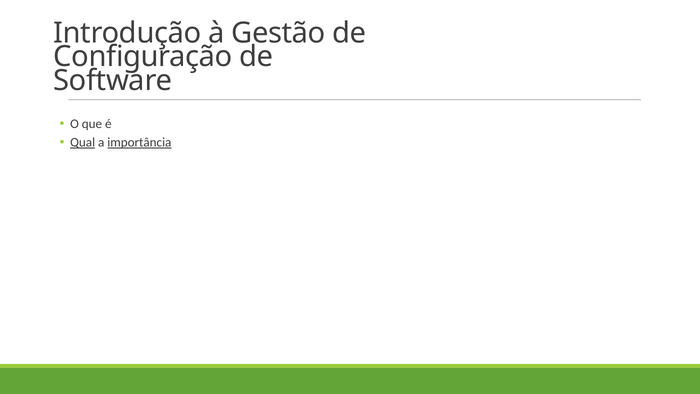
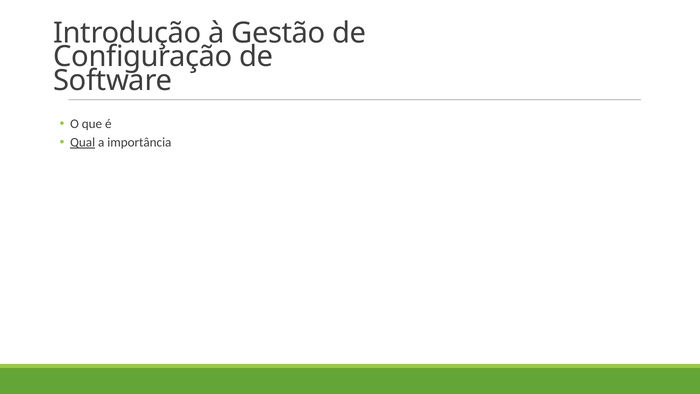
importância underline: present -> none (139, 142)
